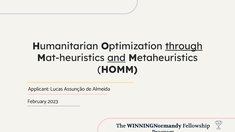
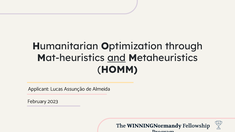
through underline: present -> none (184, 46)
